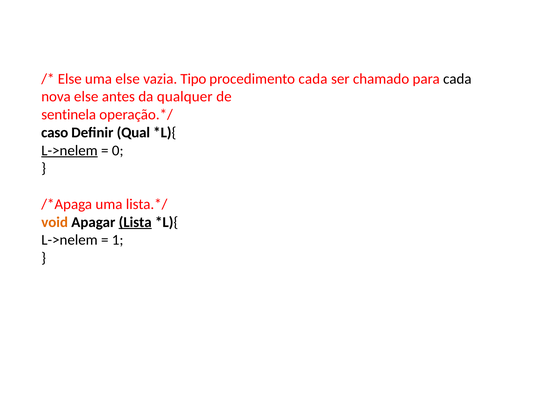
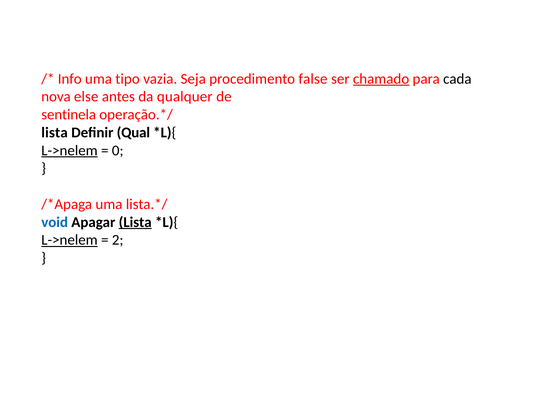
Else: Else -> Info (70, 79)
uma else: else -> tipo (128, 79)
Tipo: Tipo -> Seja (193, 79)
procedimento cada: cada -> false (313, 79)
chamado underline: none -> present (381, 79)
caso: caso -> lista (55, 133)
void colour: orange -> blue (55, 222)
L->nelem underline: none -> present (69, 240)
1: 1 -> 2 (118, 240)
